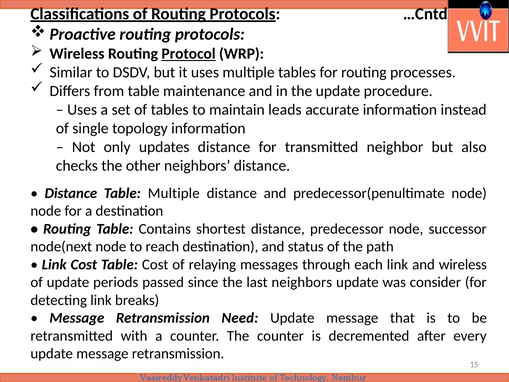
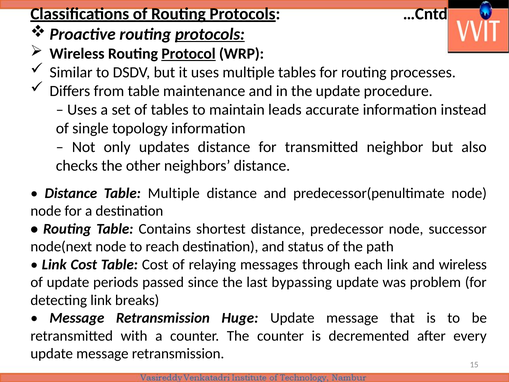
protocols underline: none -> present (210, 34)
last neighbors: neighbors -> bypassing (302, 282)
consider: consider -> problem (435, 282)
Need: Need -> Huge (240, 318)
